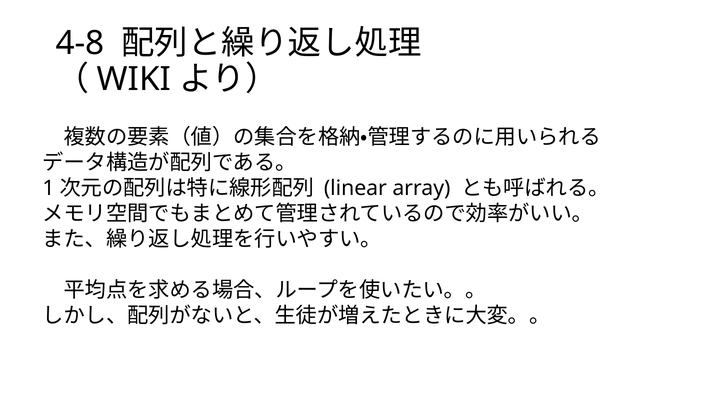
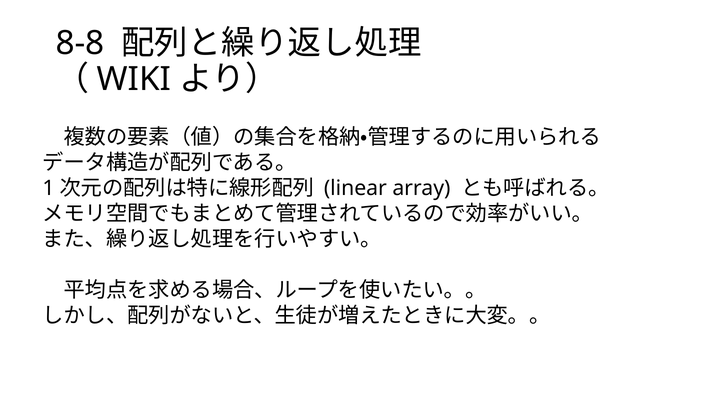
4-8: 4-8 -> 8-8 (80, 43)
